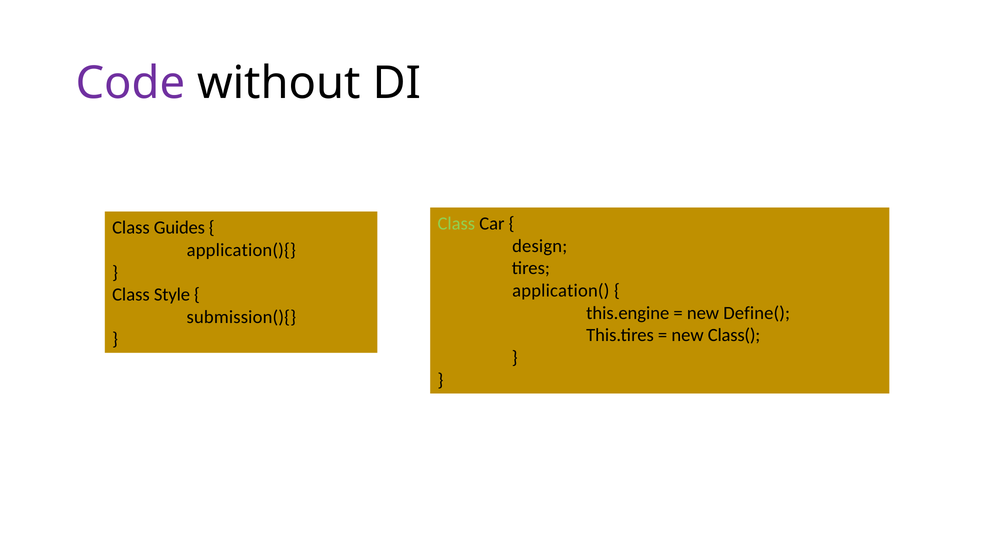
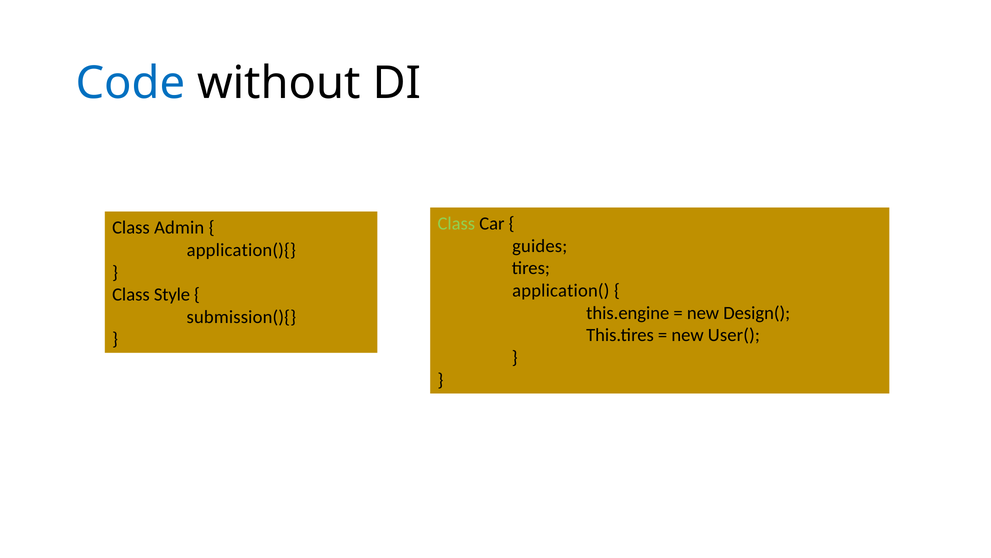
Code colour: purple -> blue (130, 83)
Guides: Guides -> Admin (179, 227)
design: design -> guides (540, 246)
Define(: Define( -> Design( (757, 313)
Class(: Class( -> User( (734, 335)
